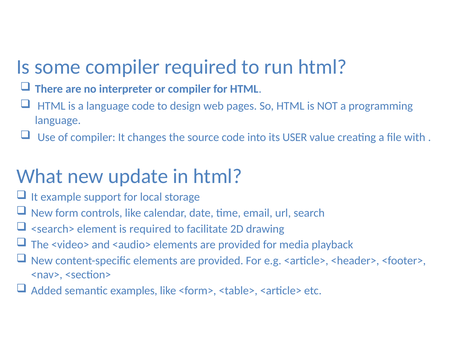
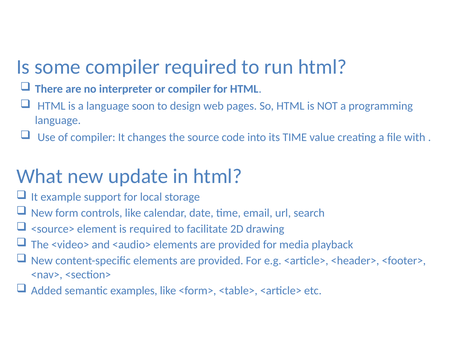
language code: code -> soon (143, 106)
its USER: USER -> TIME (295, 138)
<search>: <search> -> <source> (53, 229)
